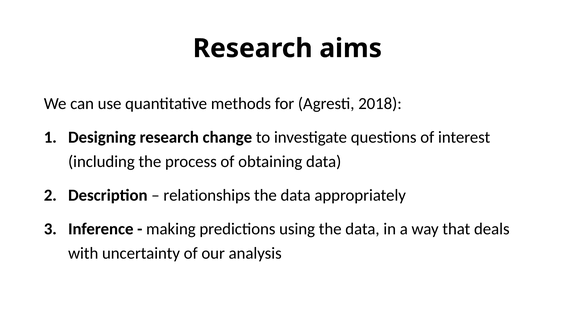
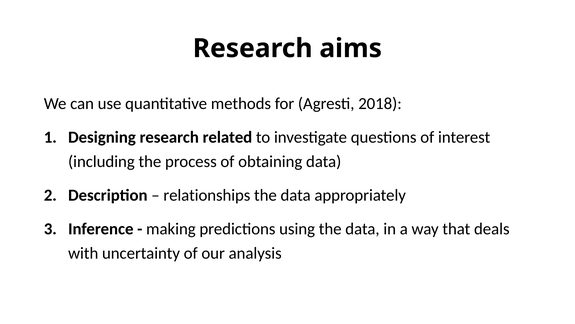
change: change -> related (227, 137)
